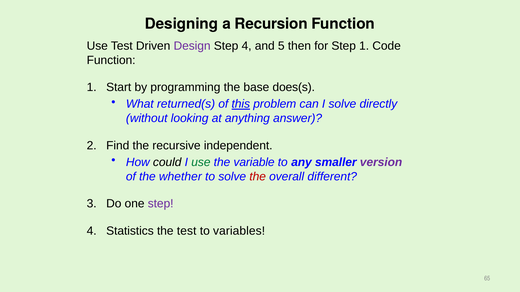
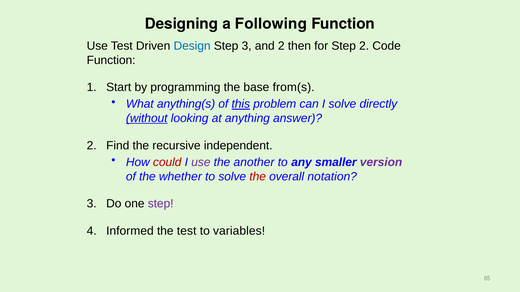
Recursion: Recursion -> Following (271, 24)
Design colour: purple -> blue (192, 46)
4: 4 -> 3 (247, 46)
and 5: 5 -> 2 (281, 46)
Step 1: 1 -> 2 (364, 46)
does(s: does(s -> from(s (294, 88)
returned(s: returned(s -> anything(s (186, 104)
without underline: none -> present (147, 119)
could colour: black -> red (167, 162)
use colour: green -> purple (201, 162)
variable: variable -> another (254, 162)
different: different -> notation (332, 177)
Statistics: Statistics -> Informed (130, 231)
